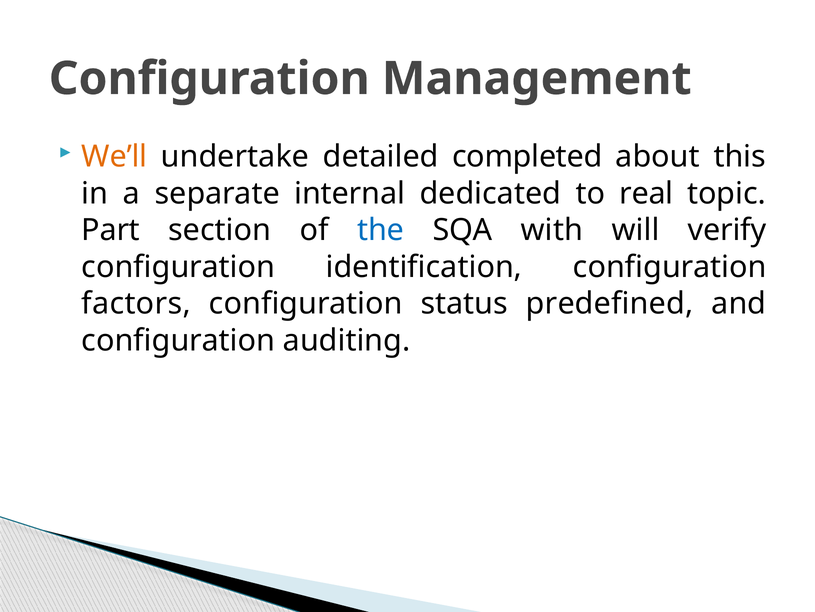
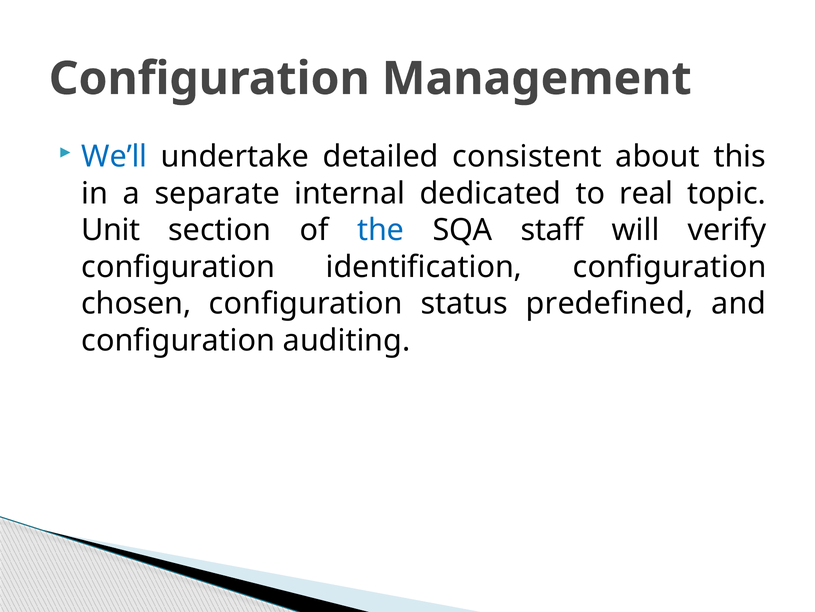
We’ll colour: orange -> blue (114, 157)
completed: completed -> consistent (527, 157)
Part: Part -> Unit (111, 230)
with: with -> staff (552, 230)
factors: factors -> chosen (136, 303)
